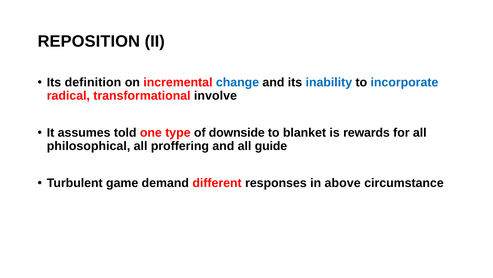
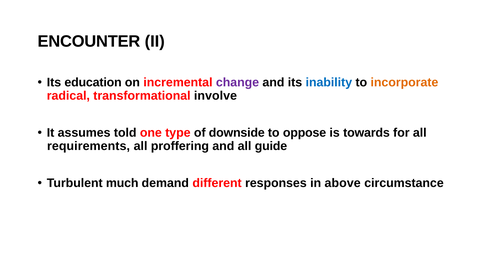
REPOSITION: REPOSITION -> ENCOUNTER (89, 41)
definition: definition -> education (93, 82)
change colour: blue -> purple (238, 82)
incorporate colour: blue -> orange (404, 82)
blanket: blanket -> oppose (305, 132)
rewards: rewards -> towards (366, 132)
philosophical: philosophical -> requirements (89, 146)
game: game -> much (122, 183)
